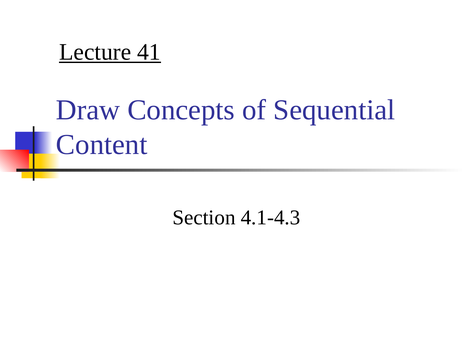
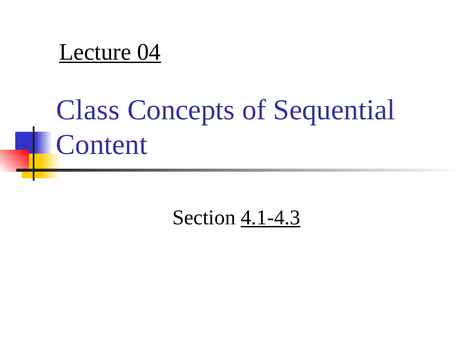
41: 41 -> 04 (149, 52)
Draw: Draw -> Class (88, 110)
4.1-4.3 underline: none -> present (271, 217)
